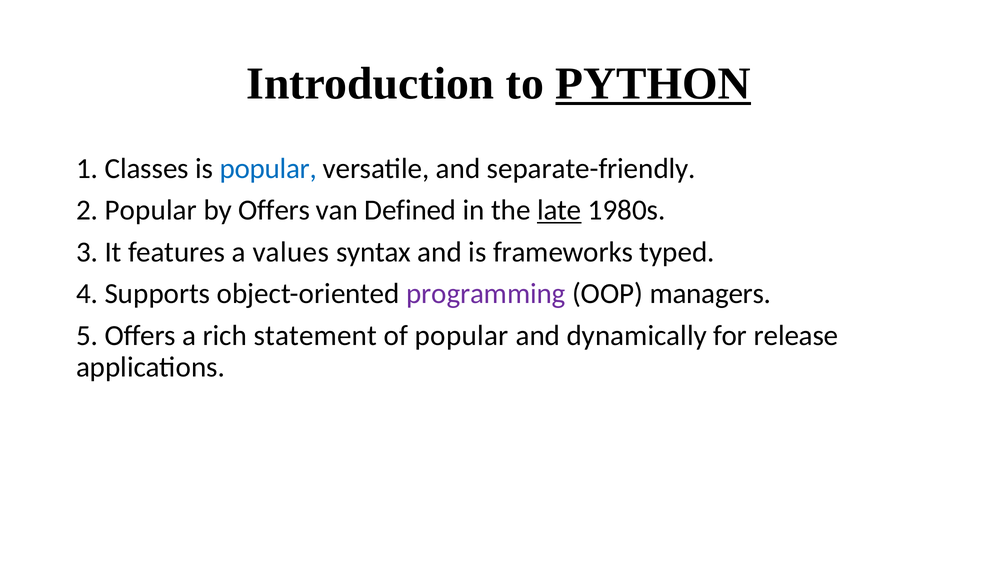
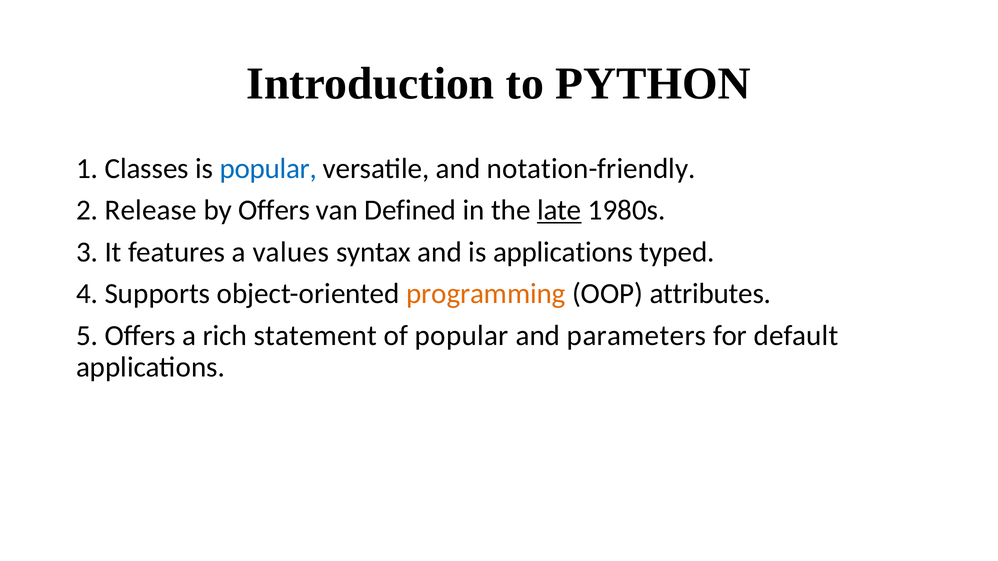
PYTHON underline: present -> none (653, 84)
separate-friendly: separate-friendly -> notation-friendly (591, 169)
2 Popular: Popular -> Release (151, 210)
is frameworks: frameworks -> applications (563, 252)
programming colour: purple -> orange (486, 294)
managers: managers -> attributes (710, 294)
dynamically: dynamically -> parameters (637, 336)
release: release -> default (796, 336)
